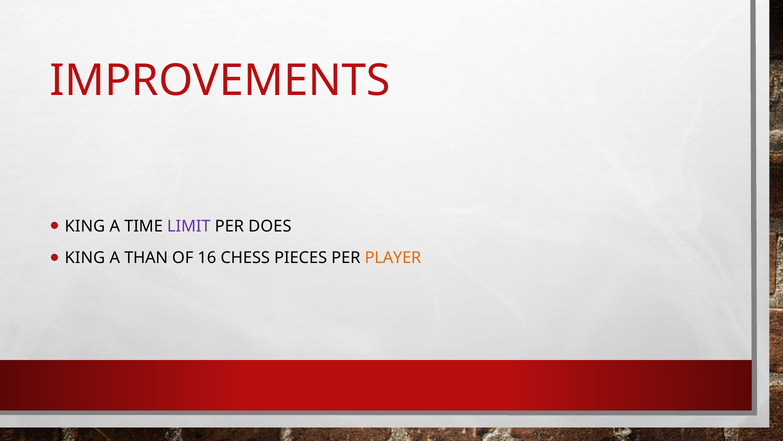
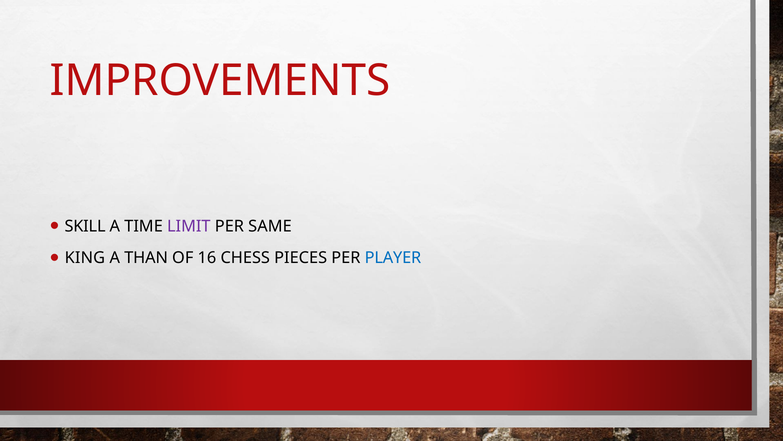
KING: KING -> SKILL (85, 226)
DOES: DOES -> SAME (270, 226)
PLAYER colour: orange -> blue (393, 258)
